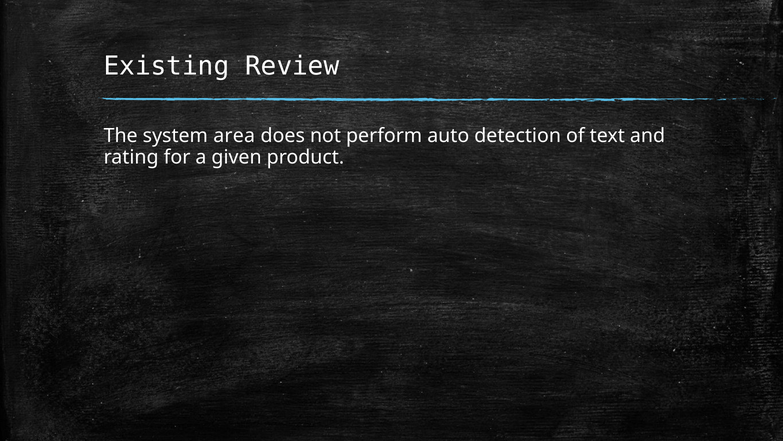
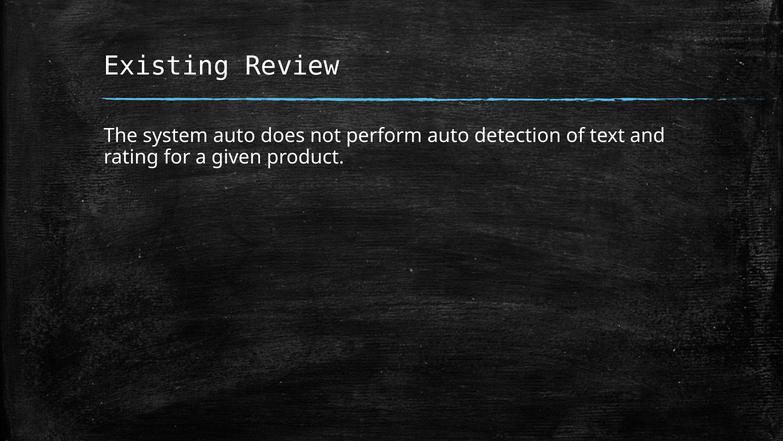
system area: area -> auto (234, 136)
